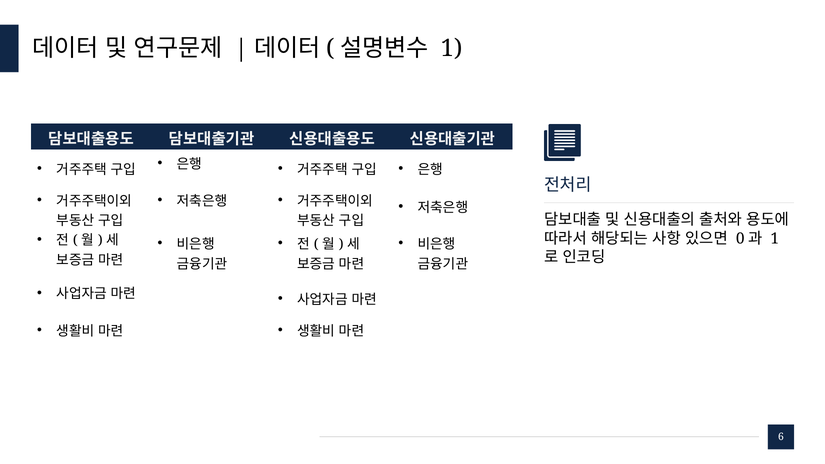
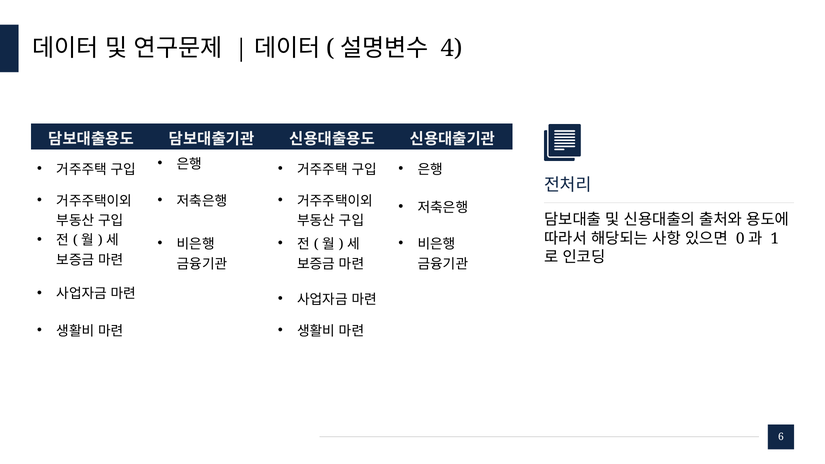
1: 1 -> 4 (452, 48)
